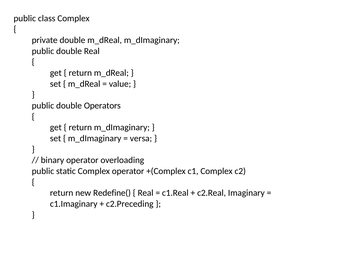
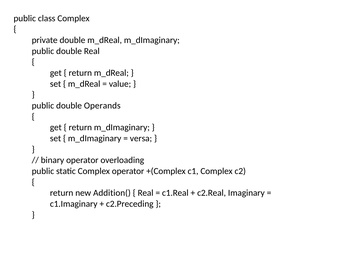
Operators: Operators -> Operands (102, 106)
Redefine(: Redefine( -> Addition( (112, 193)
